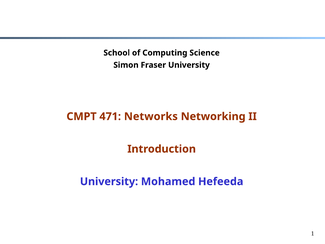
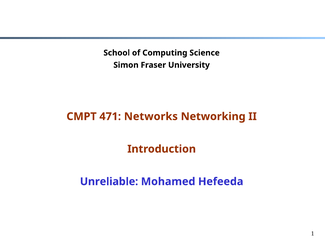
University: University -> Unreliable (109, 181)
